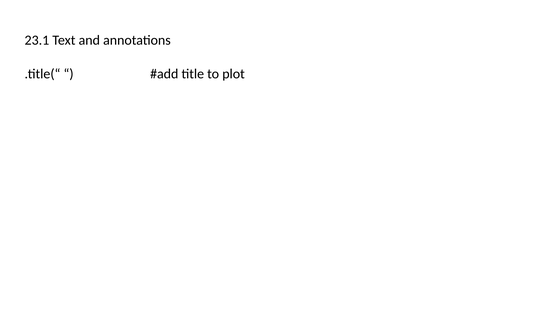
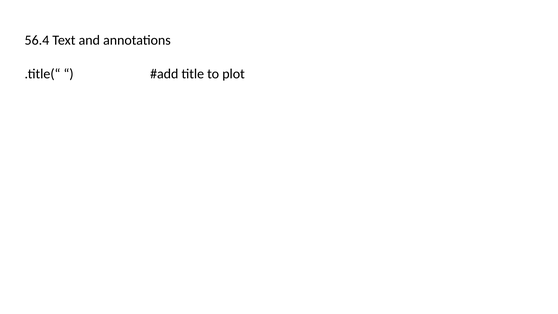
23.1: 23.1 -> 56.4 (37, 40)
